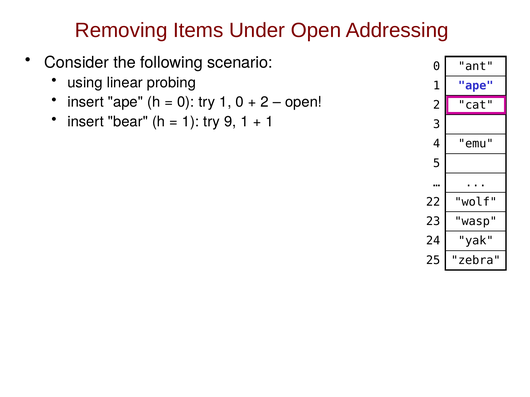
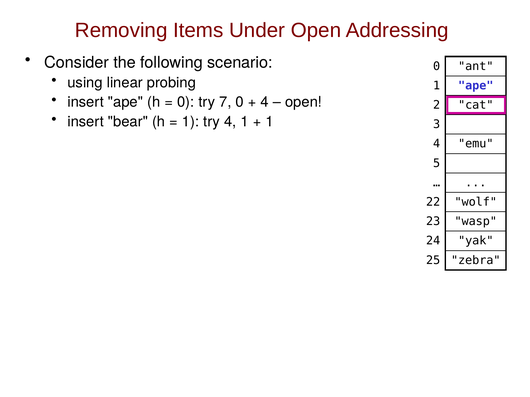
try 1: 1 -> 7 (225, 102)
2: 2 -> 4 (265, 102)
try 9: 9 -> 4 (230, 122)
